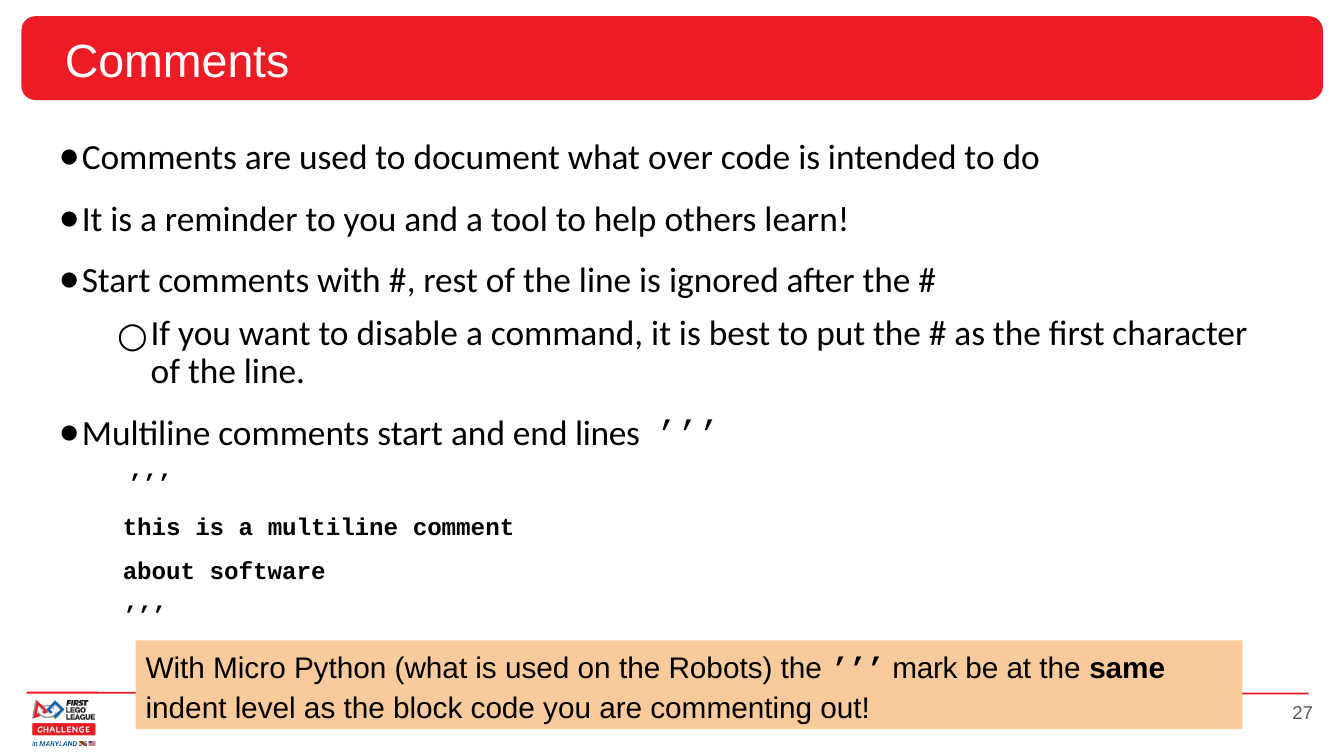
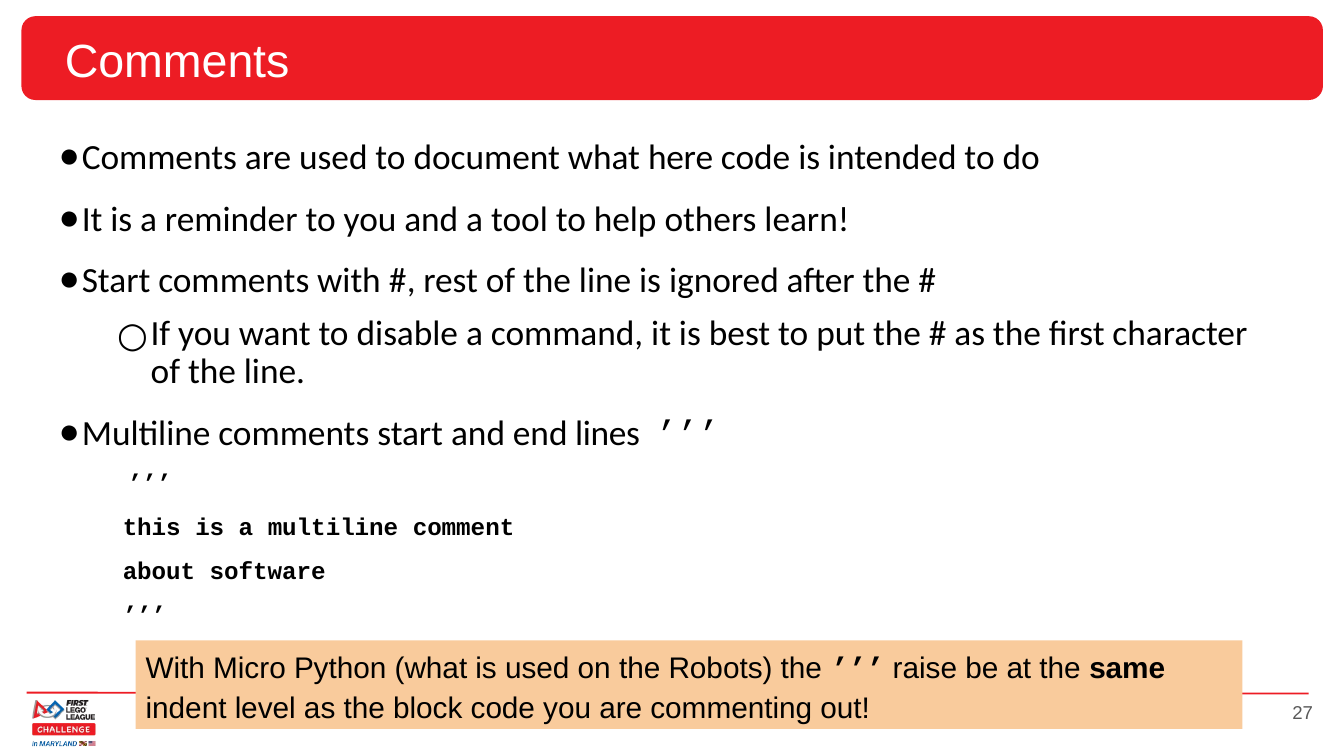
over: over -> here (681, 158)
mark: mark -> raise (925, 669)
